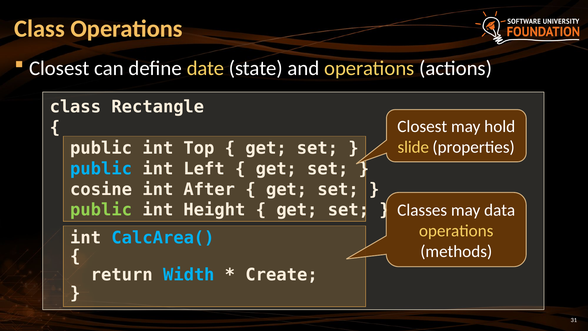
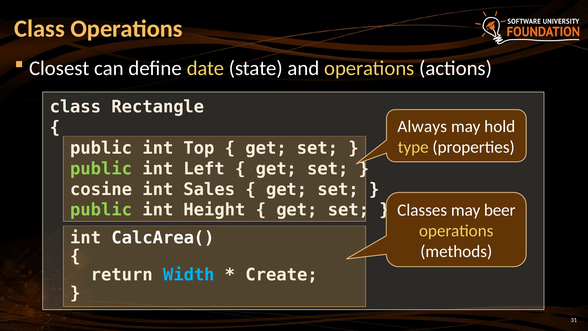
Closest: Closest -> Always (422, 127)
slide: slide -> type (413, 147)
public colour: light blue -> light green (101, 169)
After: After -> Sales (209, 189)
data: data -> beer (500, 210)
CalcArea( colour: light blue -> white (163, 238)
